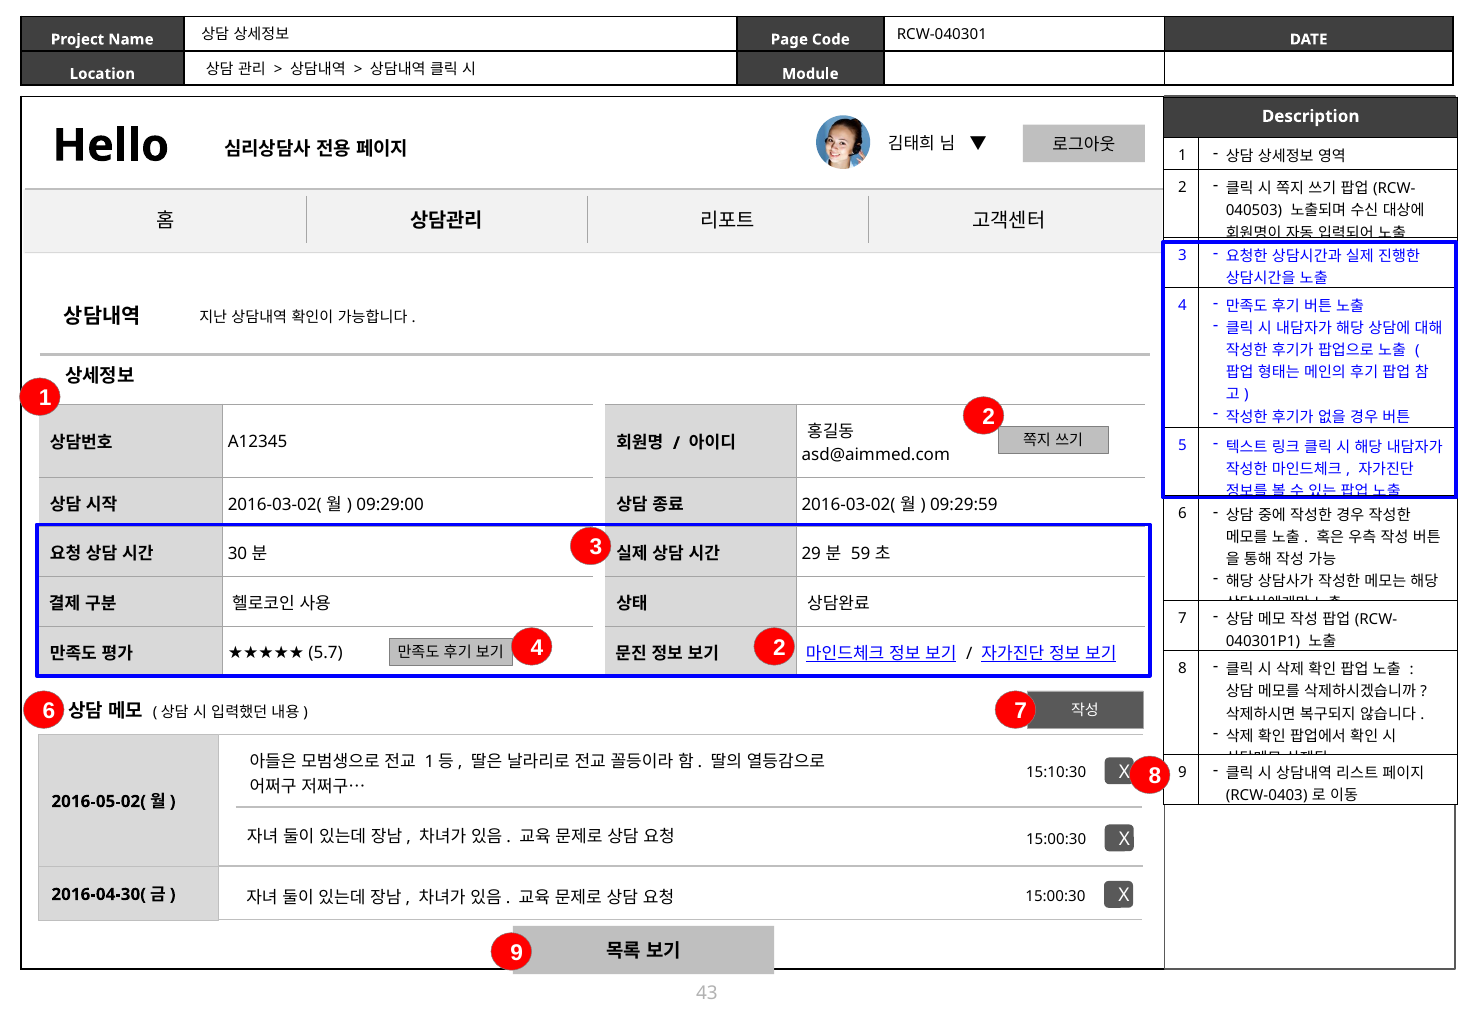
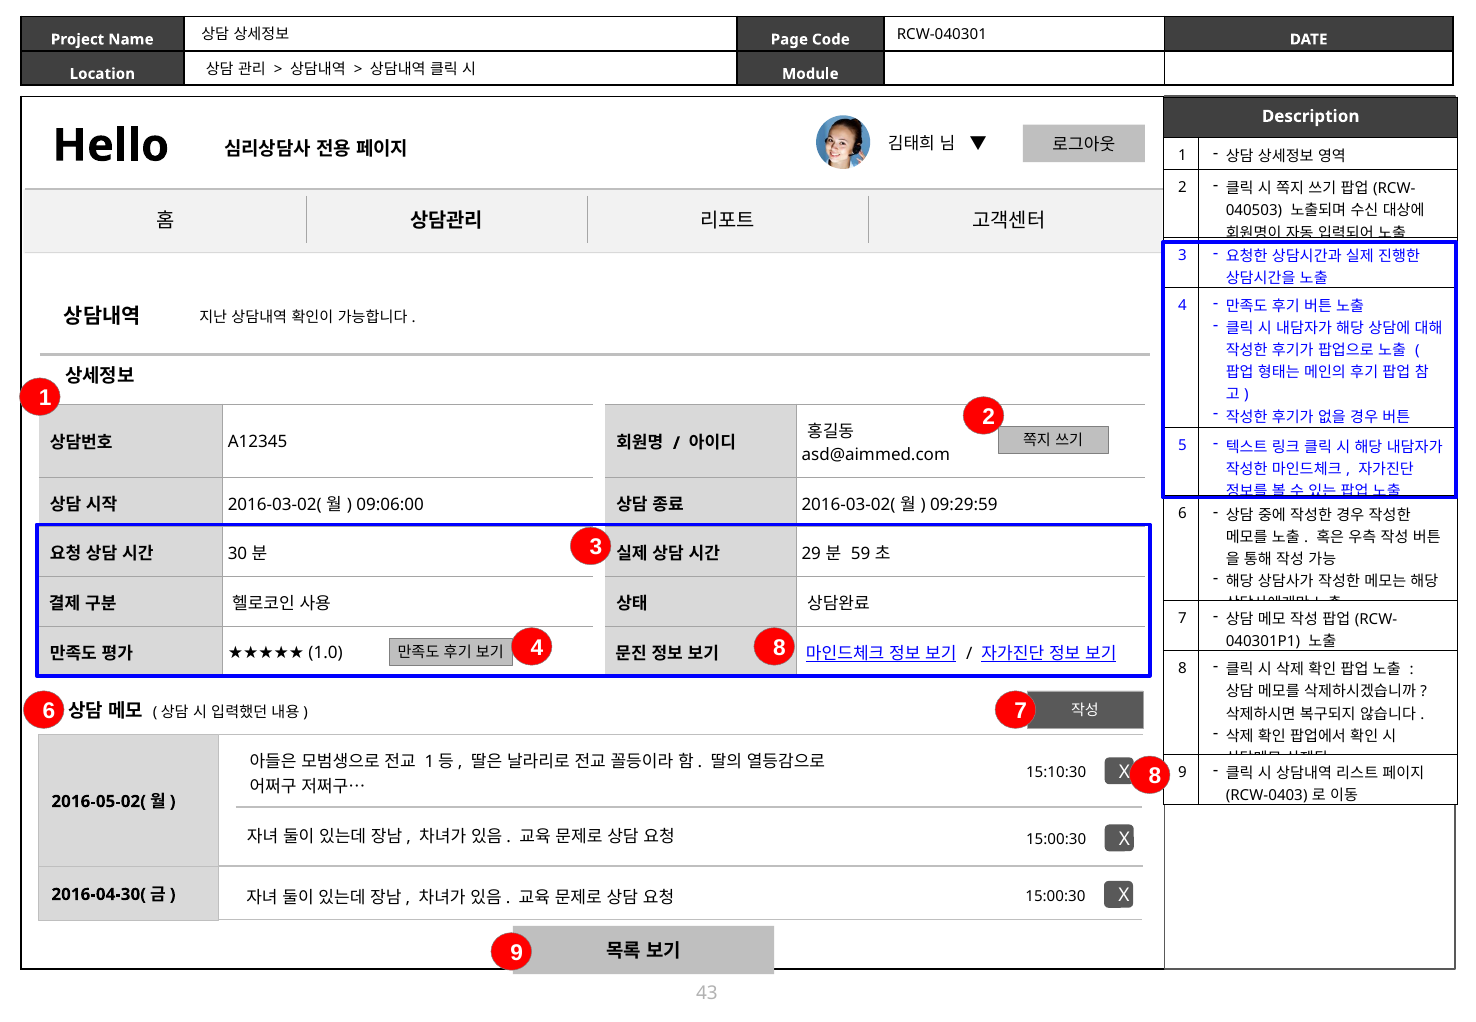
09:29:00: 09:29:00 -> 09:06:00 (390, 504)
4 2: 2 -> 8 (780, 648)
5.7: 5.7 -> 1.0 (326, 653)
